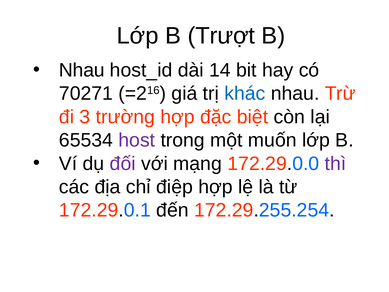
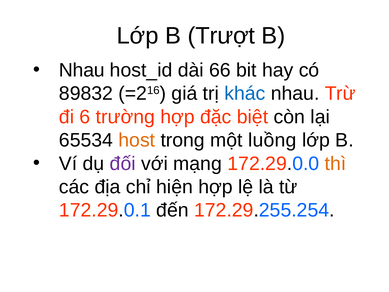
14: 14 -> 66 (220, 70)
70271: 70271 -> 89832 (86, 93)
3: 3 -> 6 (85, 117)
host colour: purple -> orange (137, 140)
muốn: muốn -> luồng (272, 140)
thì colour: purple -> orange (335, 163)
điệp: điệp -> hiện (175, 187)
